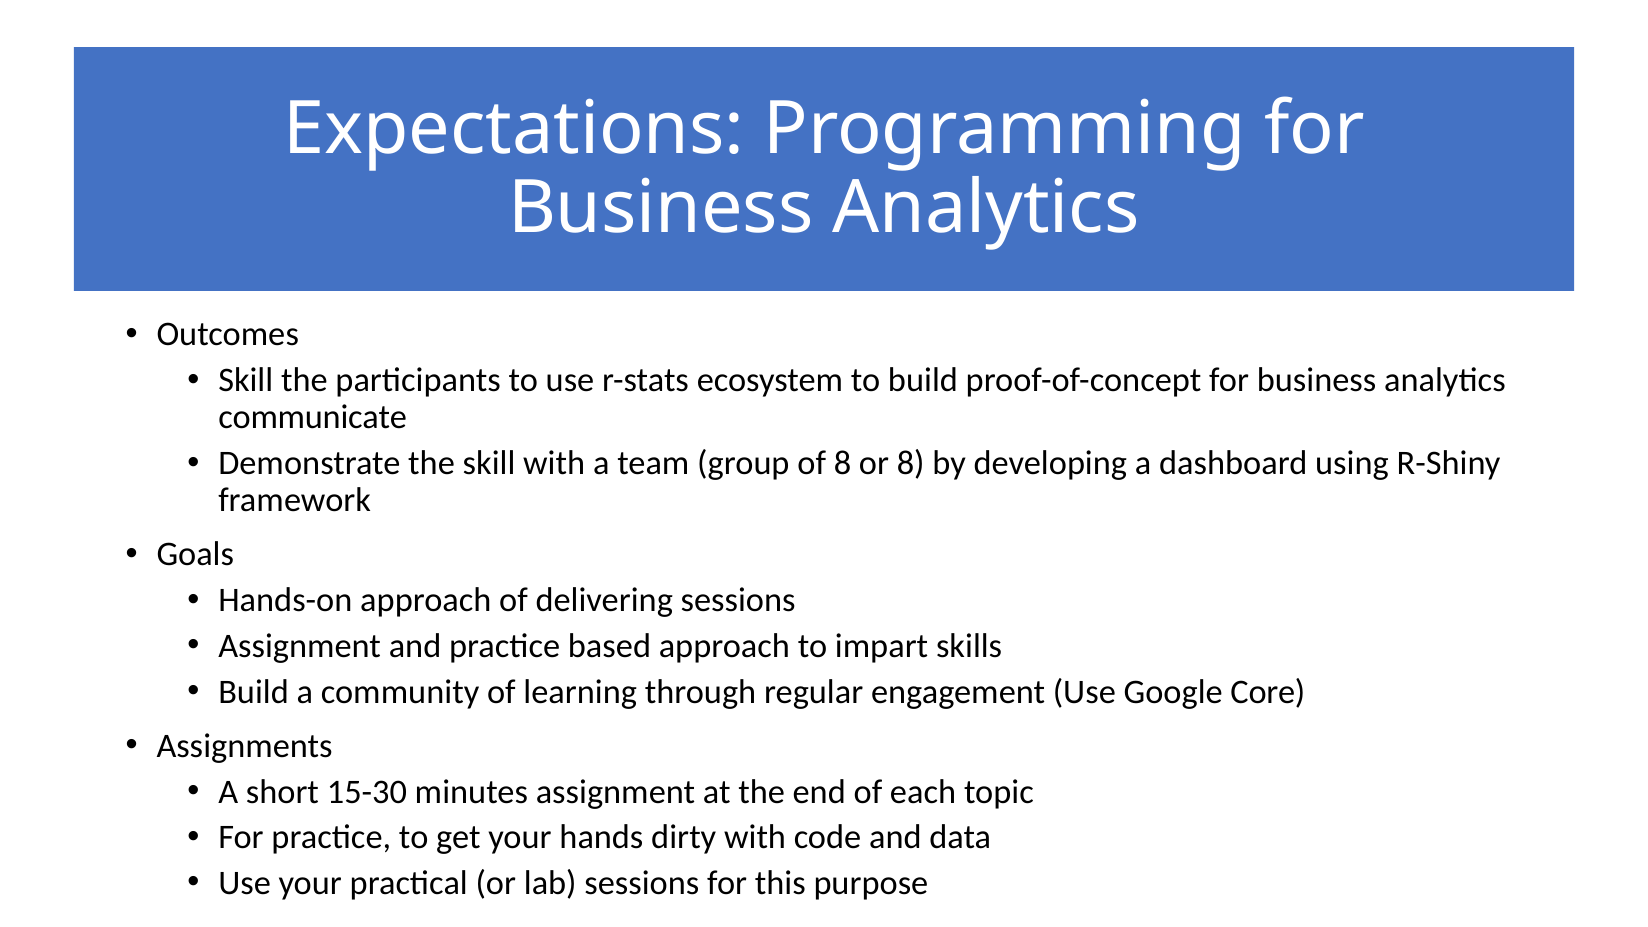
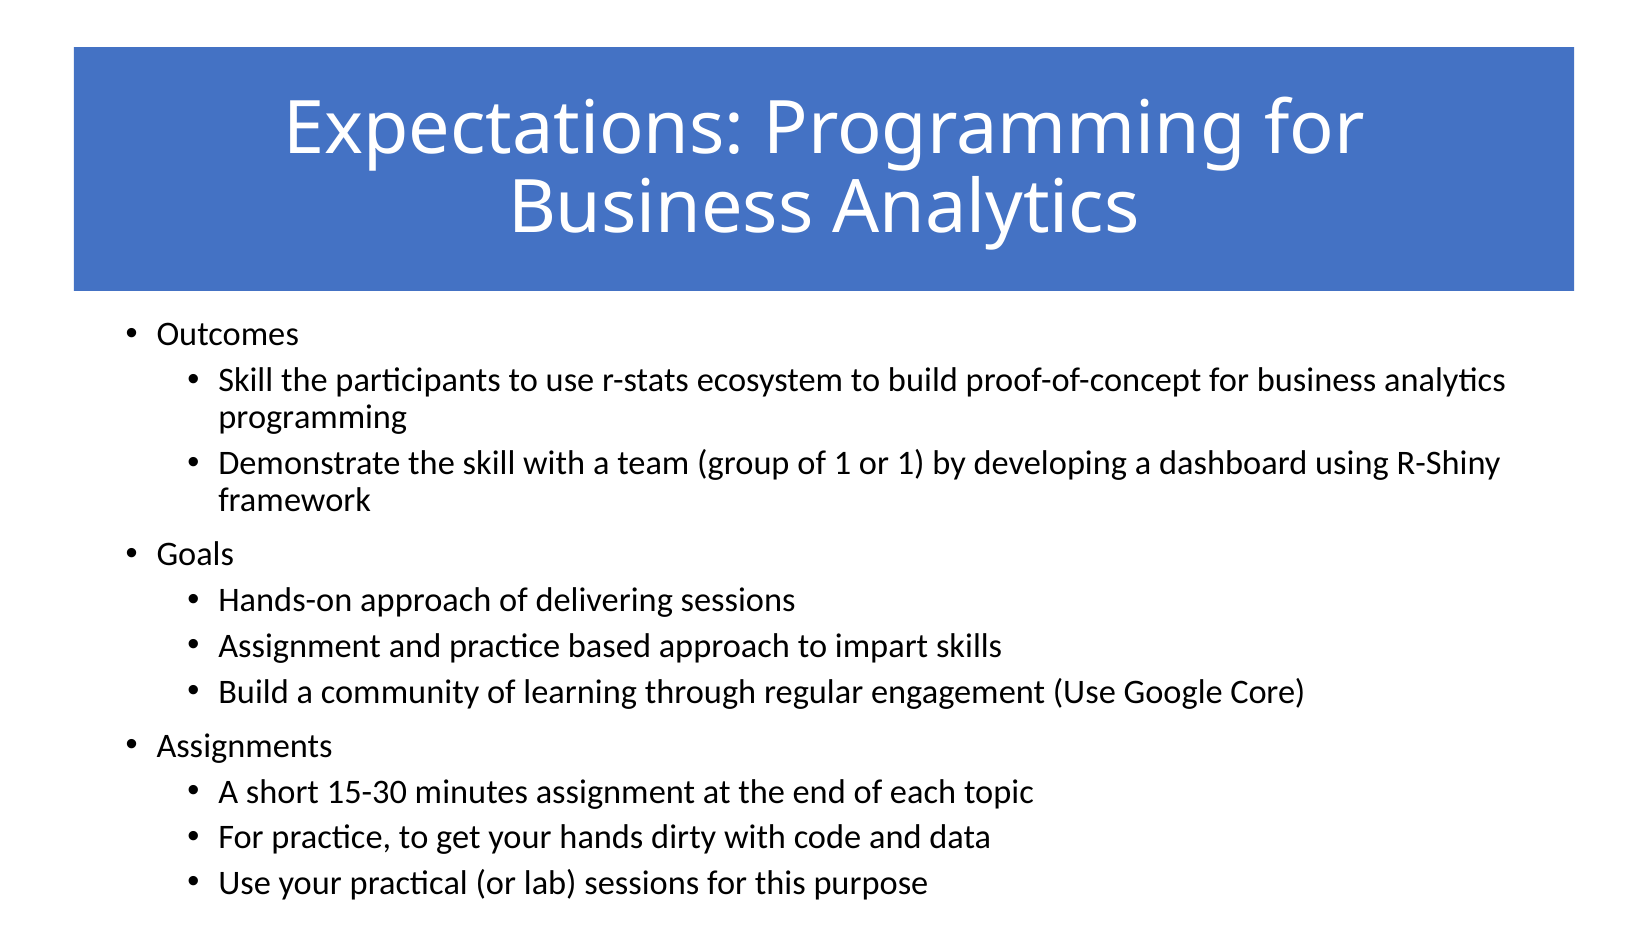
communicate: communicate -> programming (313, 417)
of 8: 8 -> 1 (843, 463)
or 8: 8 -> 1 (911, 463)
